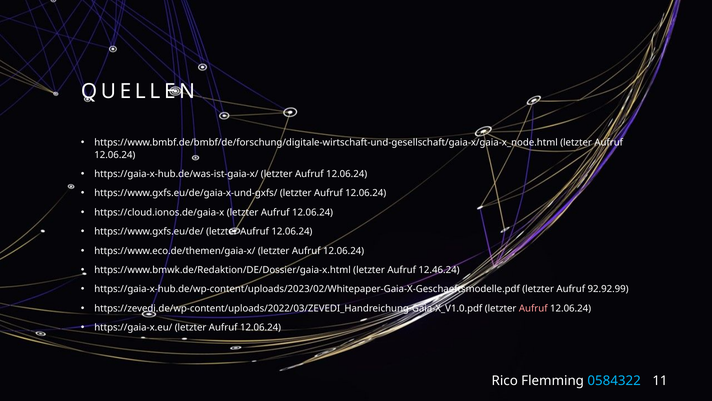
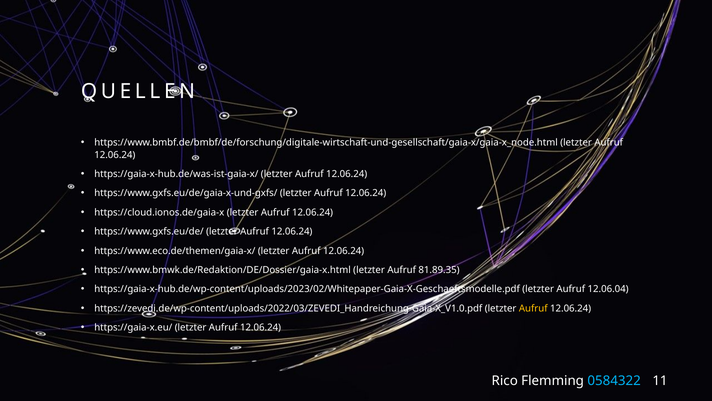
12.46.24: 12.46.24 -> 81.89.35 (439, 270)
92.92.99: 92.92.99 -> 12.06.04 (608, 289)
Aufruf colour: pink -> yellow (533, 308)
